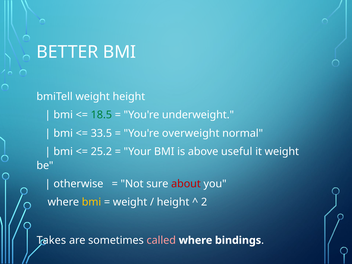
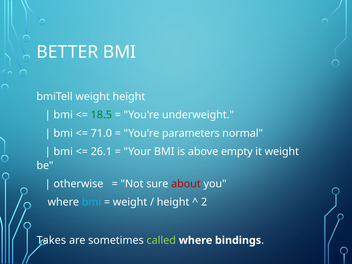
33.5: 33.5 -> 71.0 (101, 133)
overweight: overweight -> parameters (191, 133)
25.2: 25.2 -> 26.1 (101, 152)
useful: useful -> empty (237, 152)
bmi colour: yellow -> light blue (91, 202)
called colour: pink -> light green (161, 240)
